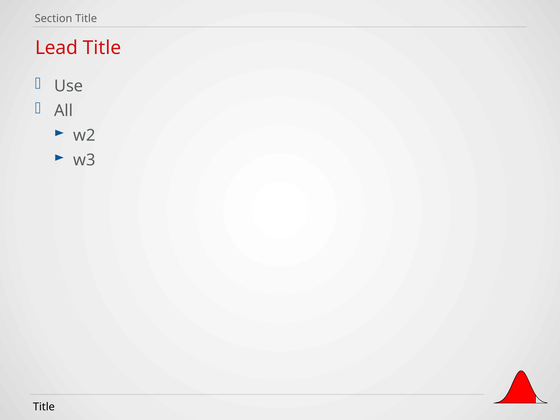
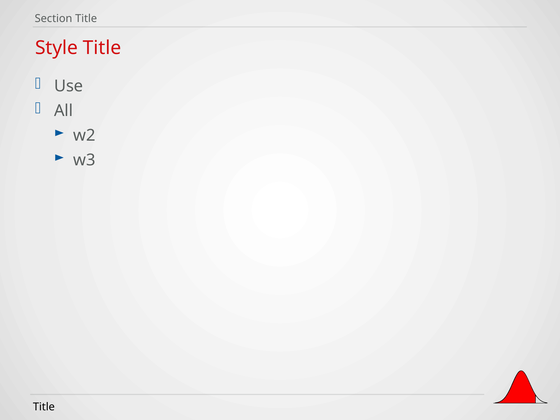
Lead: Lead -> Style (56, 48)
